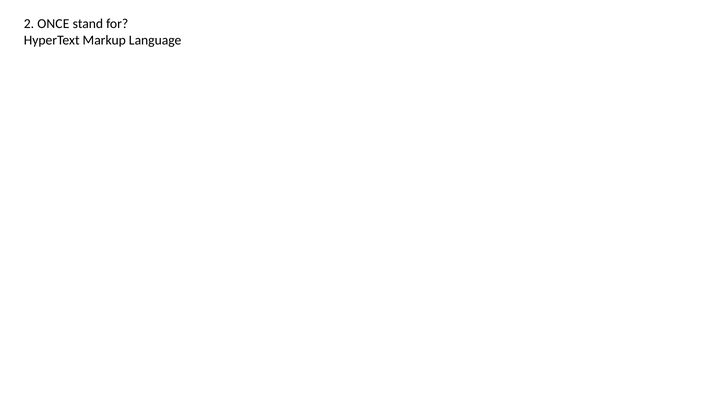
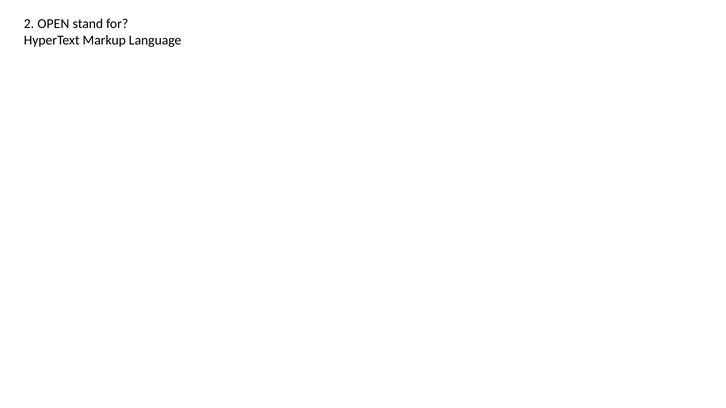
ONCE: ONCE -> OPEN (53, 24)
